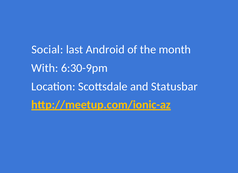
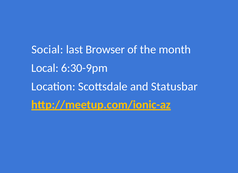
Android: Android -> Browser (105, 50)
With: With -> Local (45, 68)
